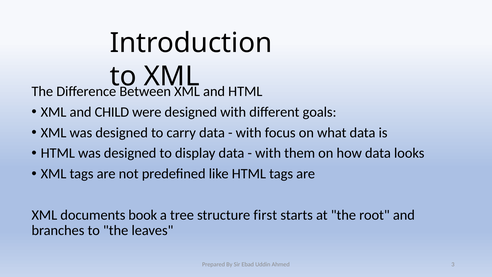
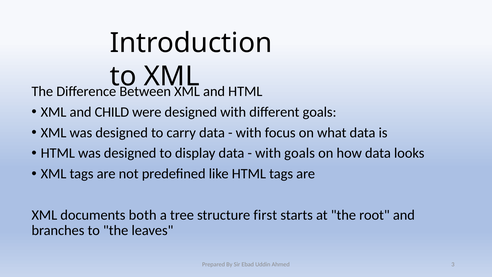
with them: them -> goals (300, 153)
book: book -> both (143, 215)
